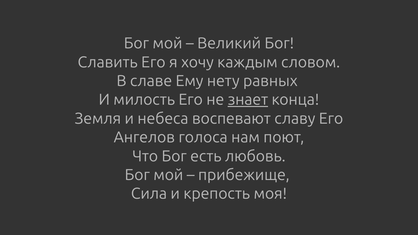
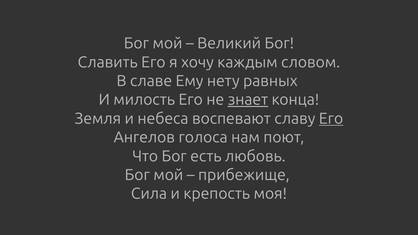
Его underline: none -> present (331, 119)
